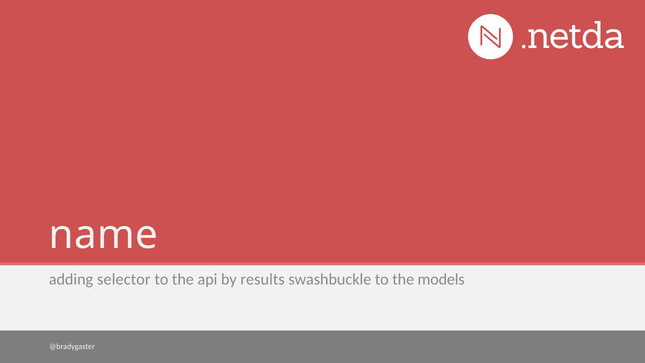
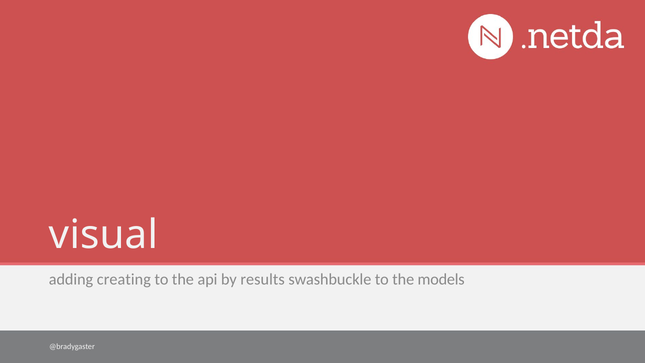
name: name -> visual (104, 235)
selector: selector -> creating (124, 279)
